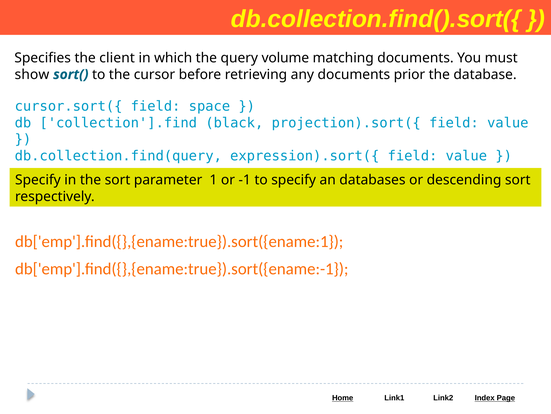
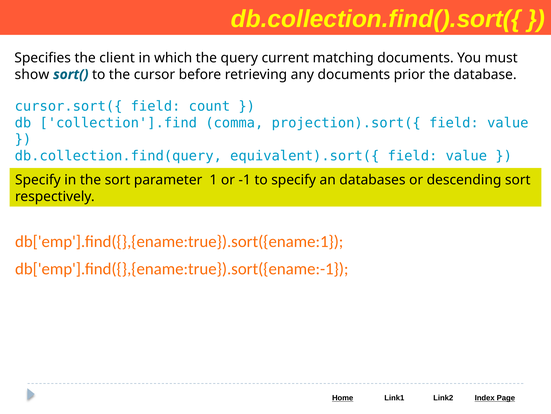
volume: volume -> current (285, 58)
space: space -> count (209, 106)
black: black -> comma (234, 123)
expression).sort({: expression).sort({ -> equivalent).sort({ (305, 156)
